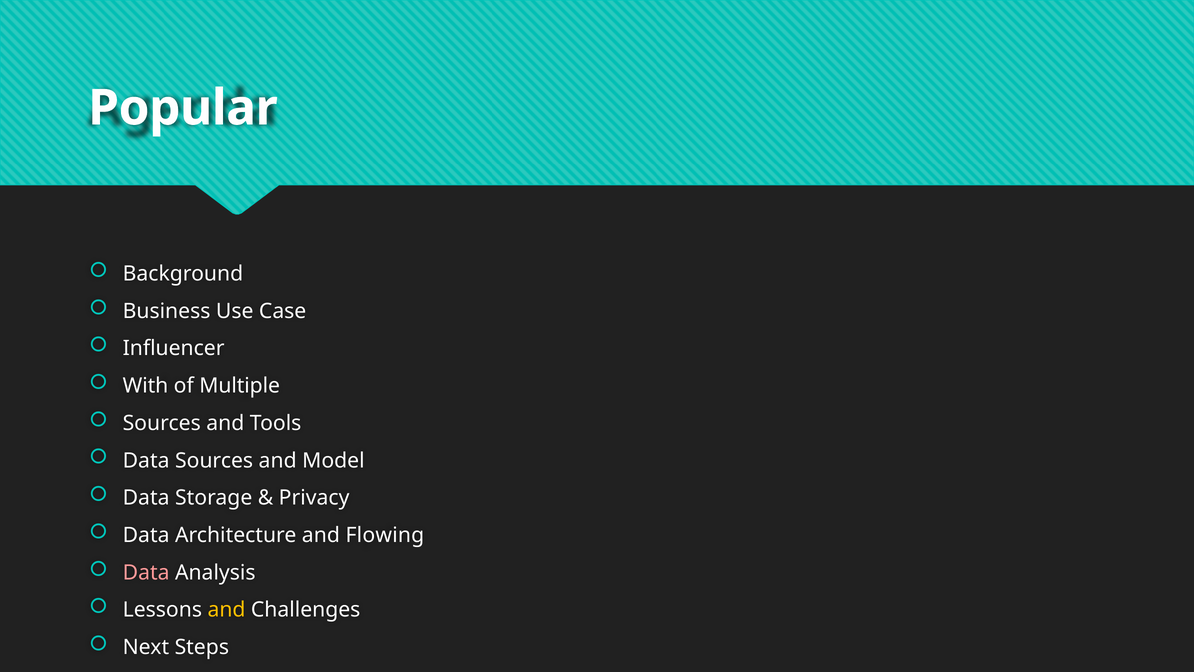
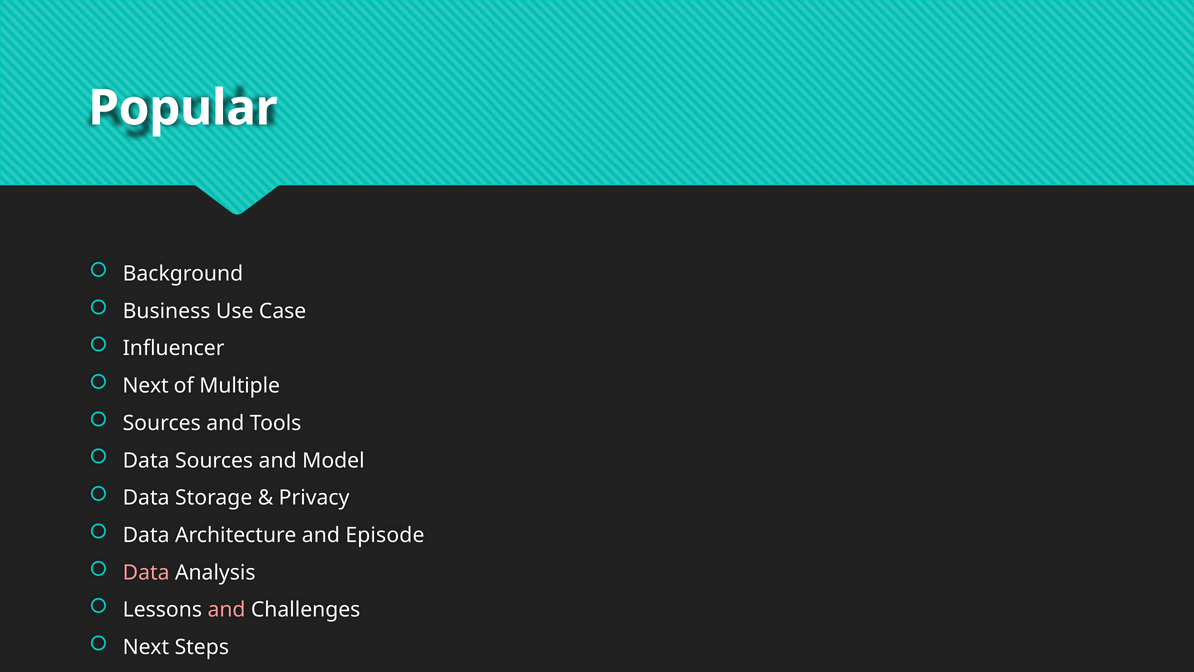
With: With -> Next (146, 386)
Flowing: Flowing -> Episode (385, 535)
and colour: yellow -> pink (226, 610)
